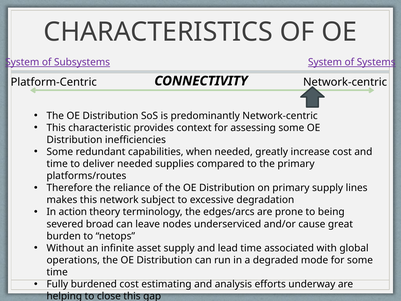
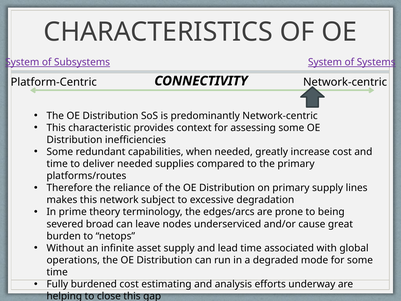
action: action -> prime (73, 212)
